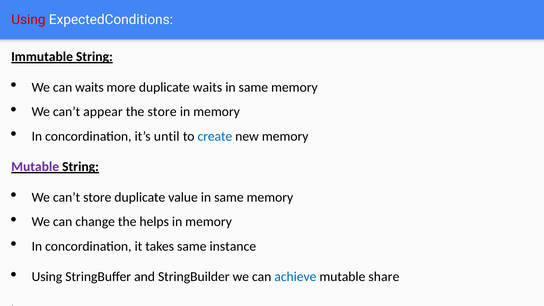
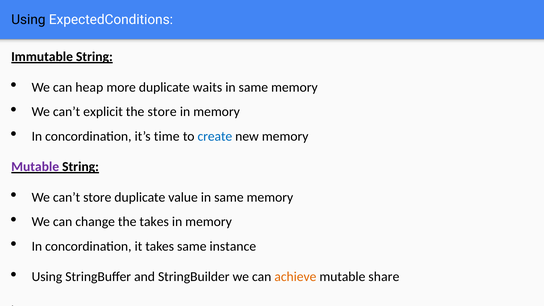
Using colour: red -> black (28, 20)
can waits: waits -> heap (89, 87)
appear: appear -> explicit (103, 112)
until: until -> time (167, 136)
the helps: helps -> takes (154, 222)
achieve colour: blue -> orange (295, 277)
